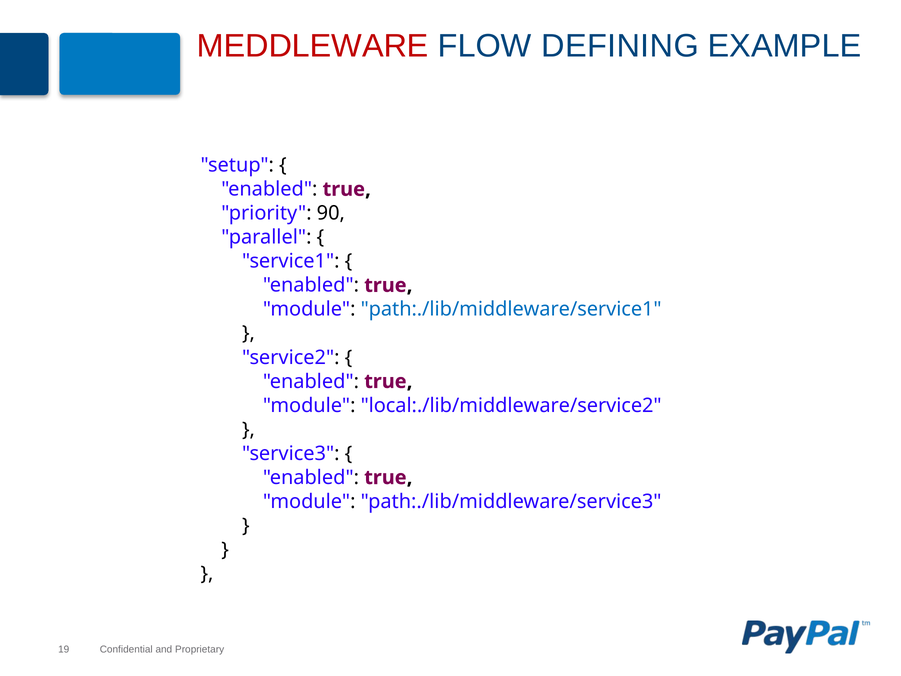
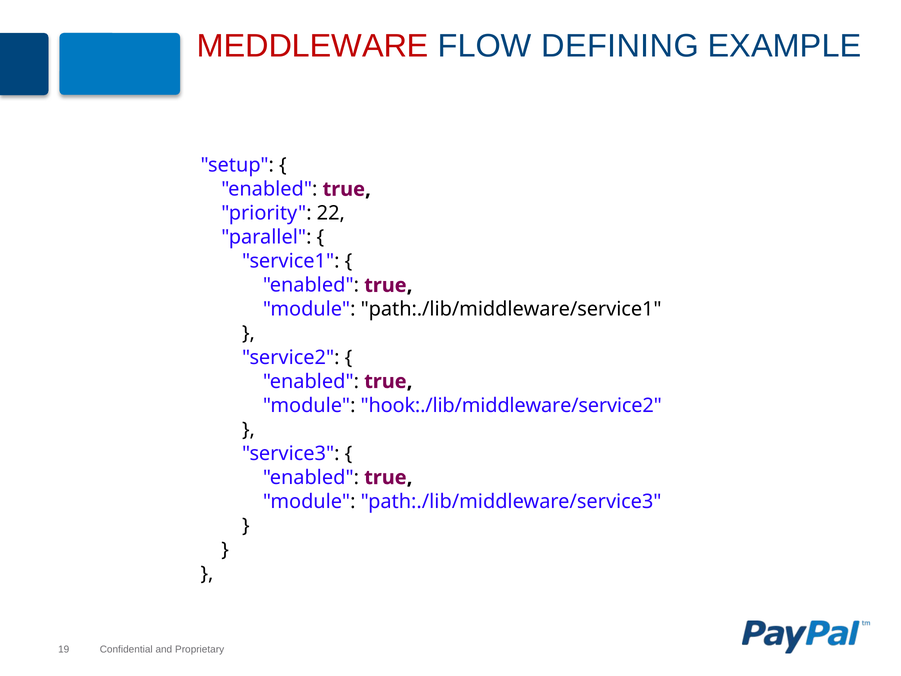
90: 90 -> 22 (331, 213)
path:./lib/middleware/service1 colour: blue -> black (511, 309)
local:./lib/middleware/service2: local:./lib/middleware/service2 -> hook:./lib/middleware/service2 (511, 405)
